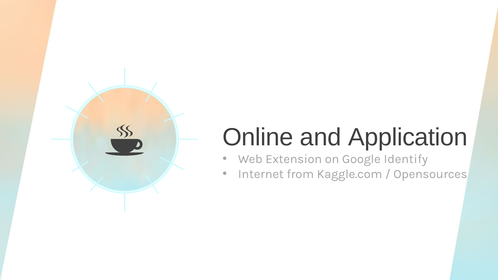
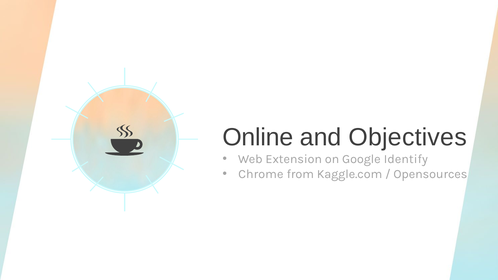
Application: Application -> Objectives (408, 137)
Internet: Internet -> Chrome (261, 174)
